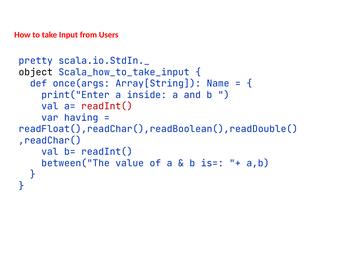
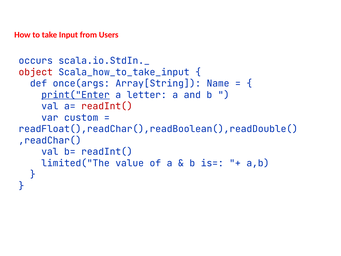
pretty: pretty -> occurs (36, 61)
object colour: black -> red (36, 72)
print("Enter underline: none -> present (76, 95)
inside: inside -> letter (147, 95)
having: having -> custom (81, 118)
between("The: between("The -> limited("The (76, 163)
